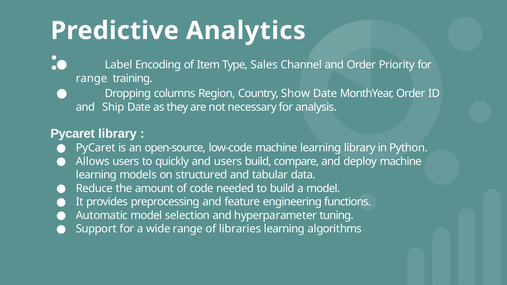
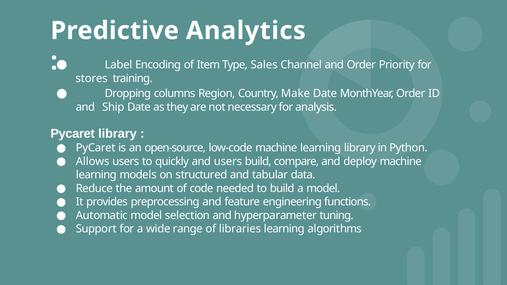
range: range -> stores (92, 79)
Show: Show -> Make (295, 94)
